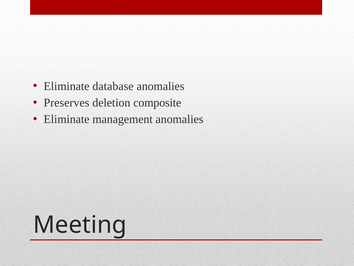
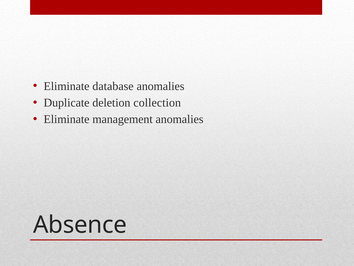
Preserves: Preserves -> Duplicate (67, 103)
composite: composite -> collection (157, 103)
Meeting: Meeting -> Absence (80, 224)
